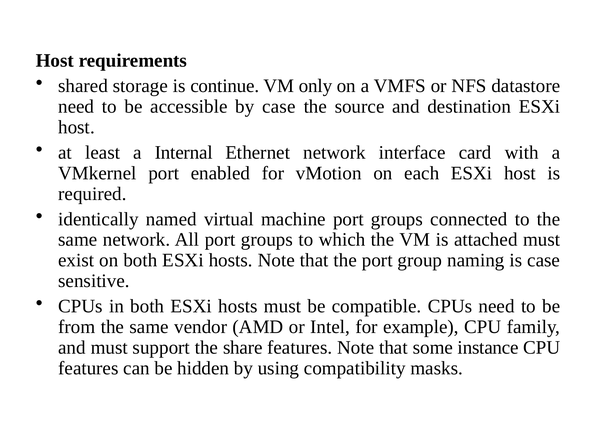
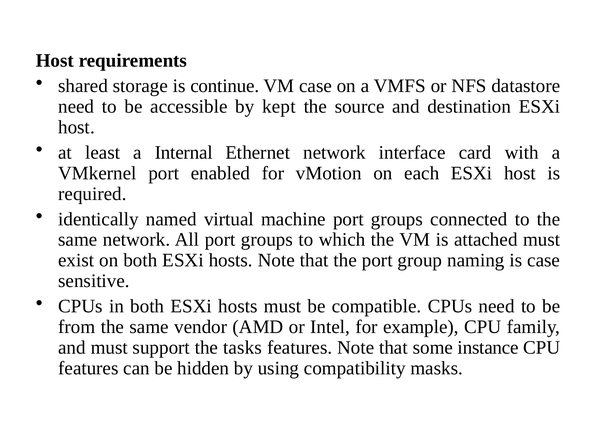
VM only: only -> case (315, 86)
by case: case -> kept (279, 106)
share: share -> tasks (243, 347)
